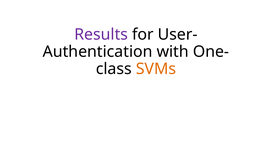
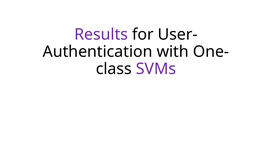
SVMs colour: orange -> purple (156, 69)
